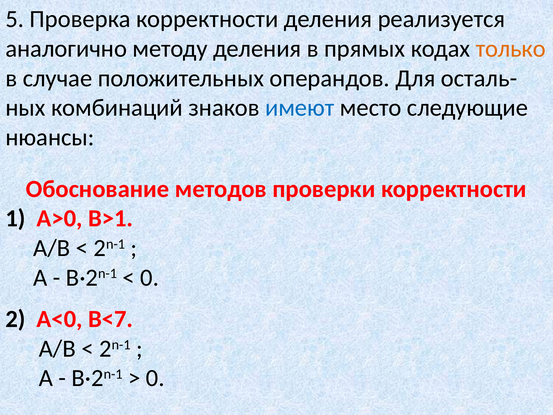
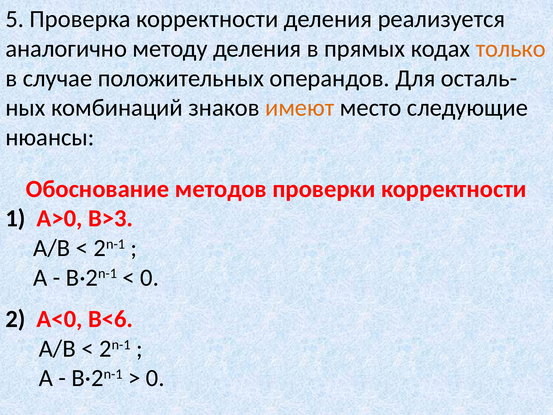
имеют colour: blue -> orange (300, 108)
B>1: B>1 -> B>3 (111, 218)
B<7: B<7 -> B<6 (111, 319)
